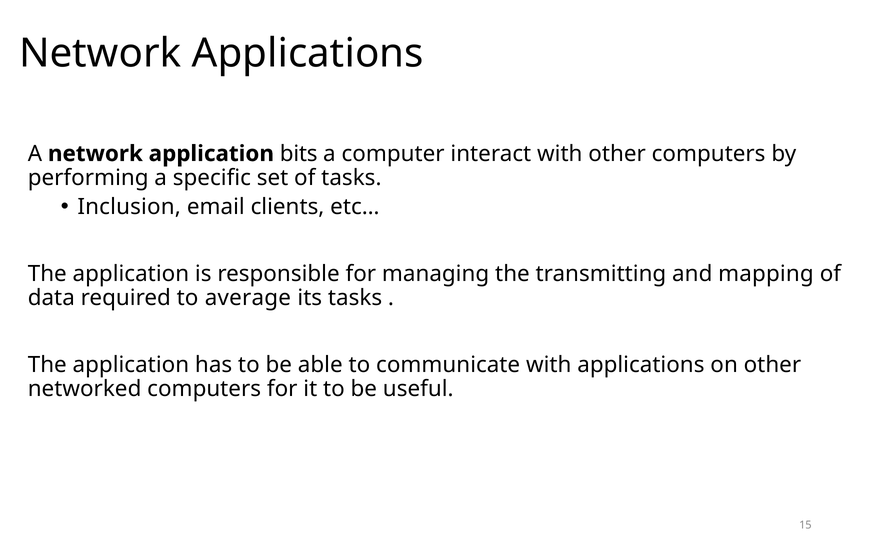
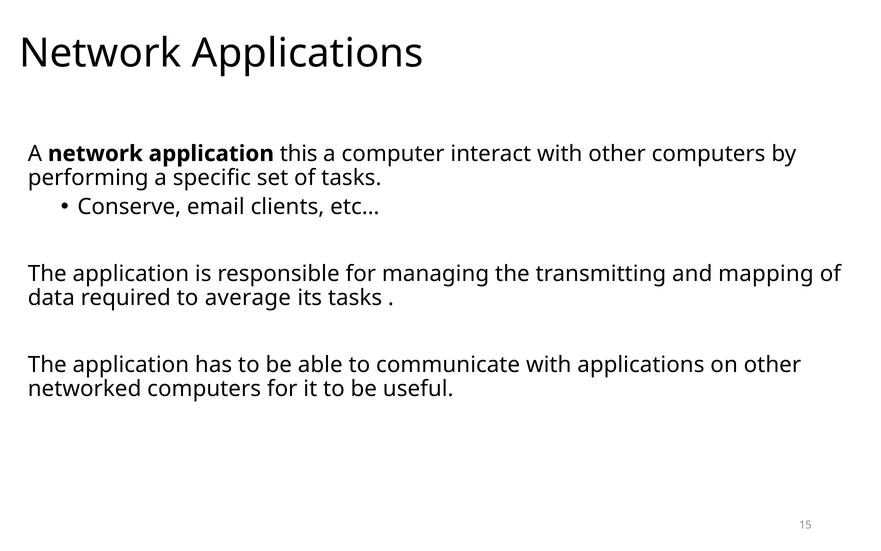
bits: bits -> this (299, 154)
Inclusion: Inclusion -> Conserve (129, 207)
